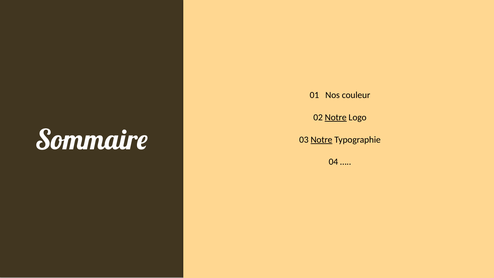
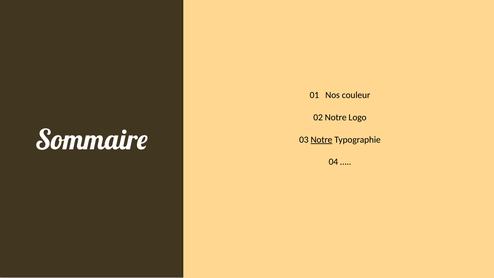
Notre underline: present -> none (336, 117)
